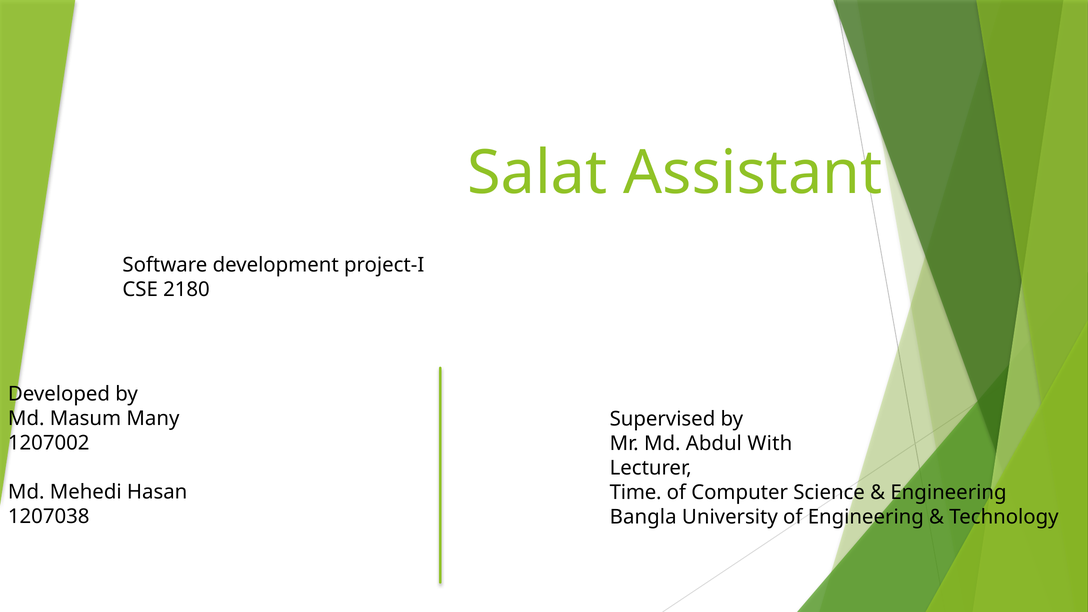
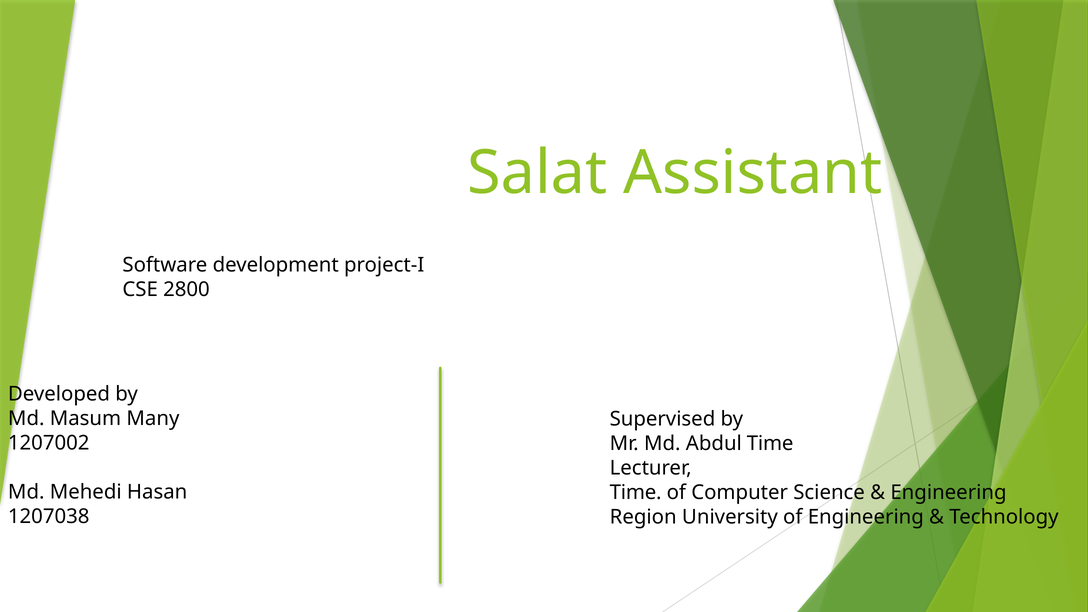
2180: 2180 -> 2800 (186, 289)
Abdul With: With -> Time (770, 443)
Bangla: Bangla -> Region (643, 517)
